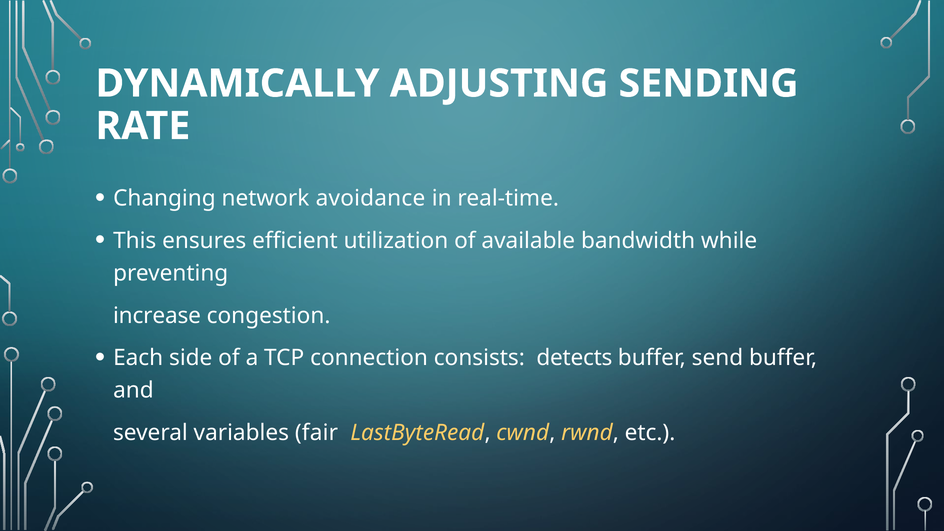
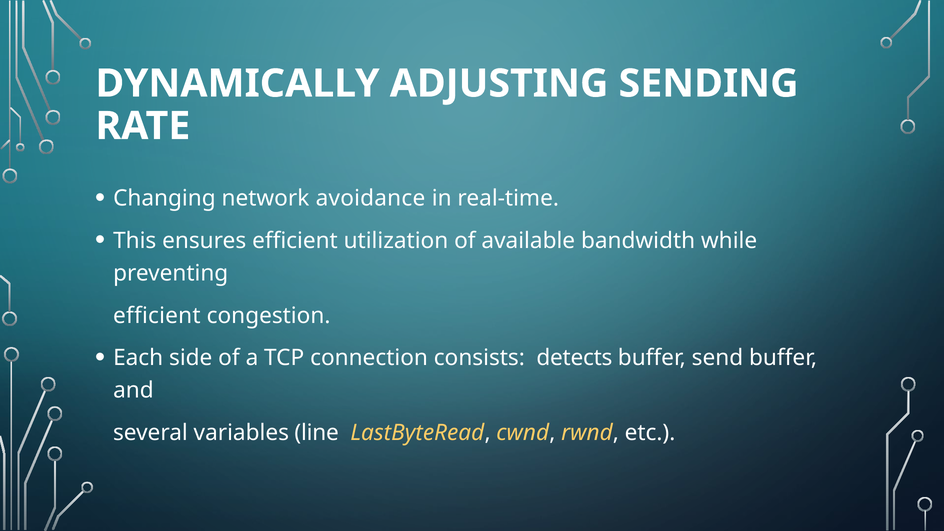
increase: increase -> efficient (157, 316)
fair: fair -> line (317, 433)
